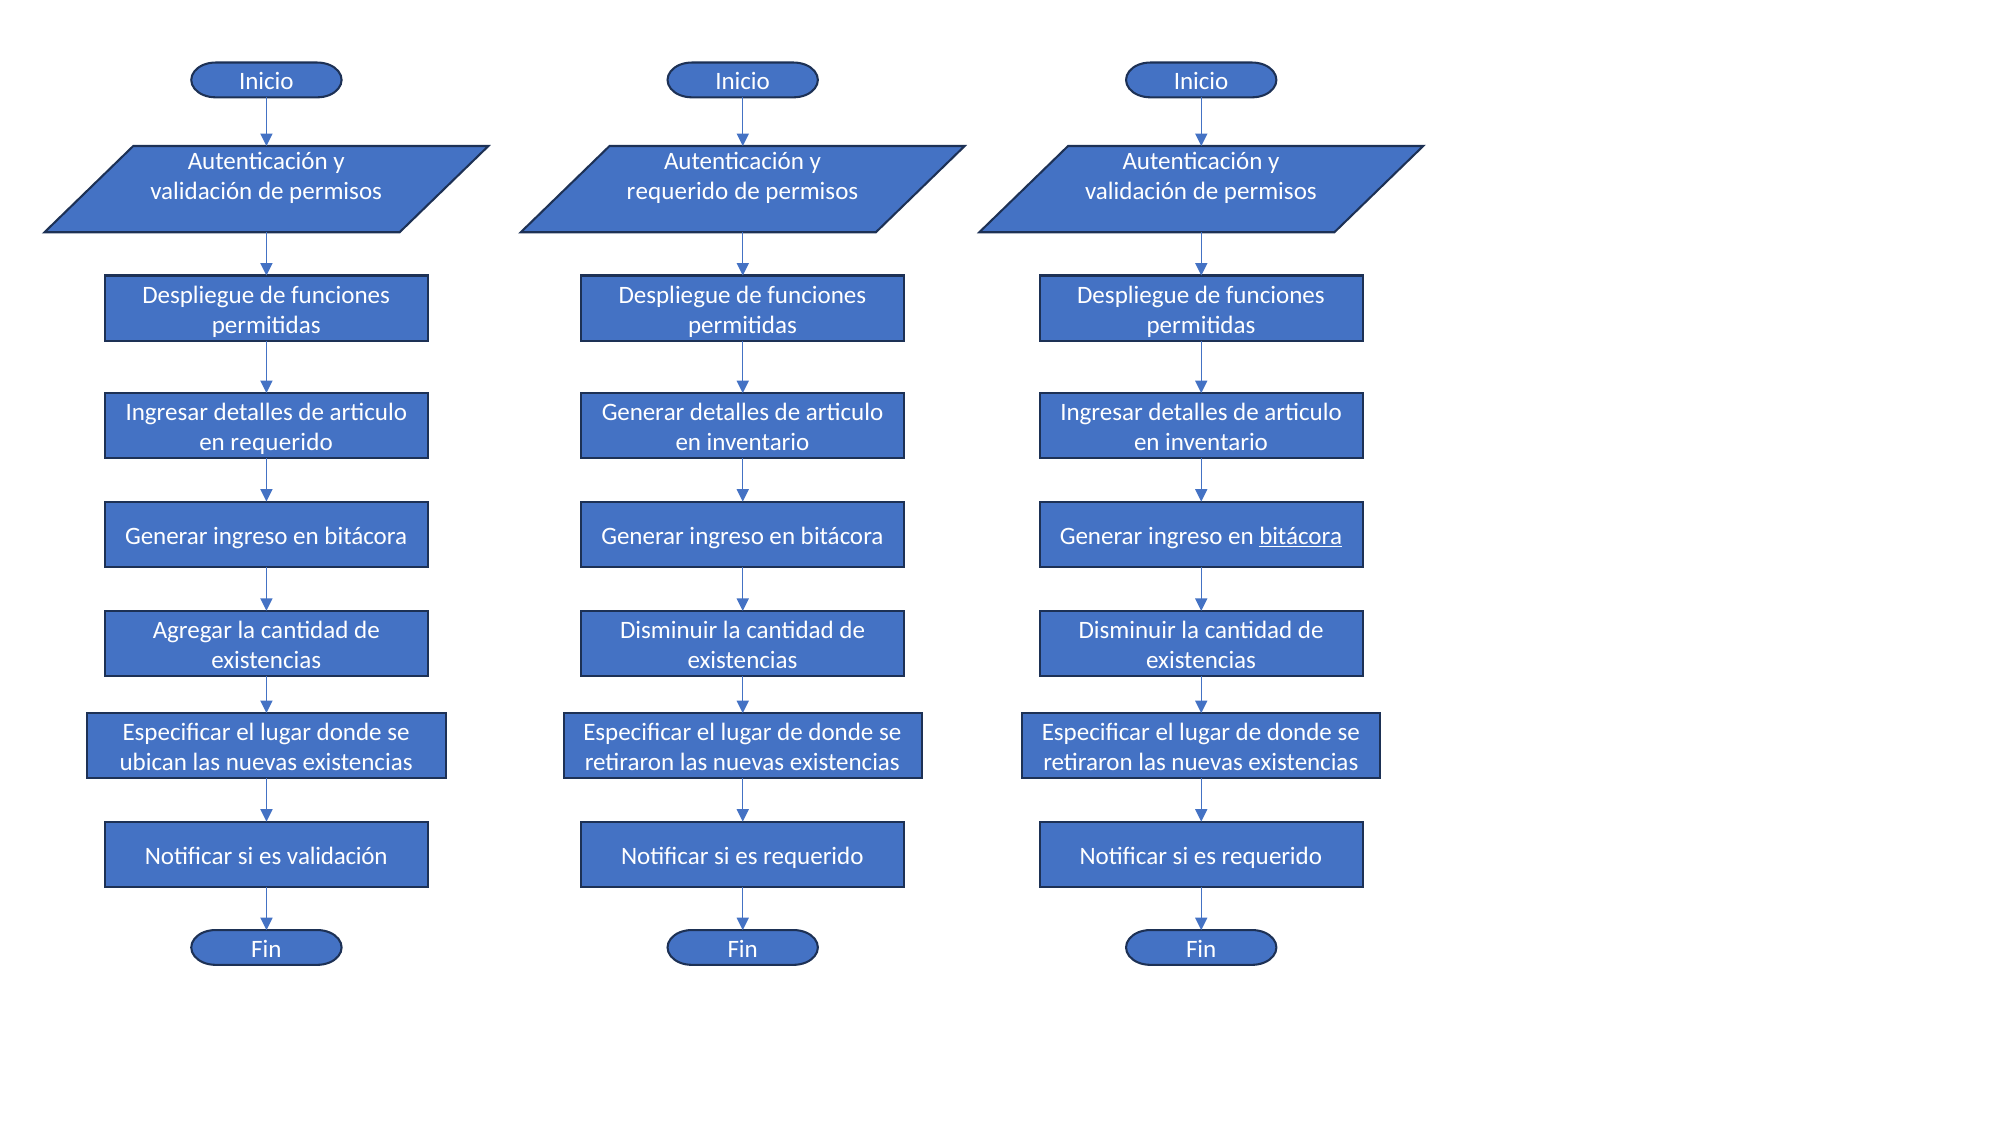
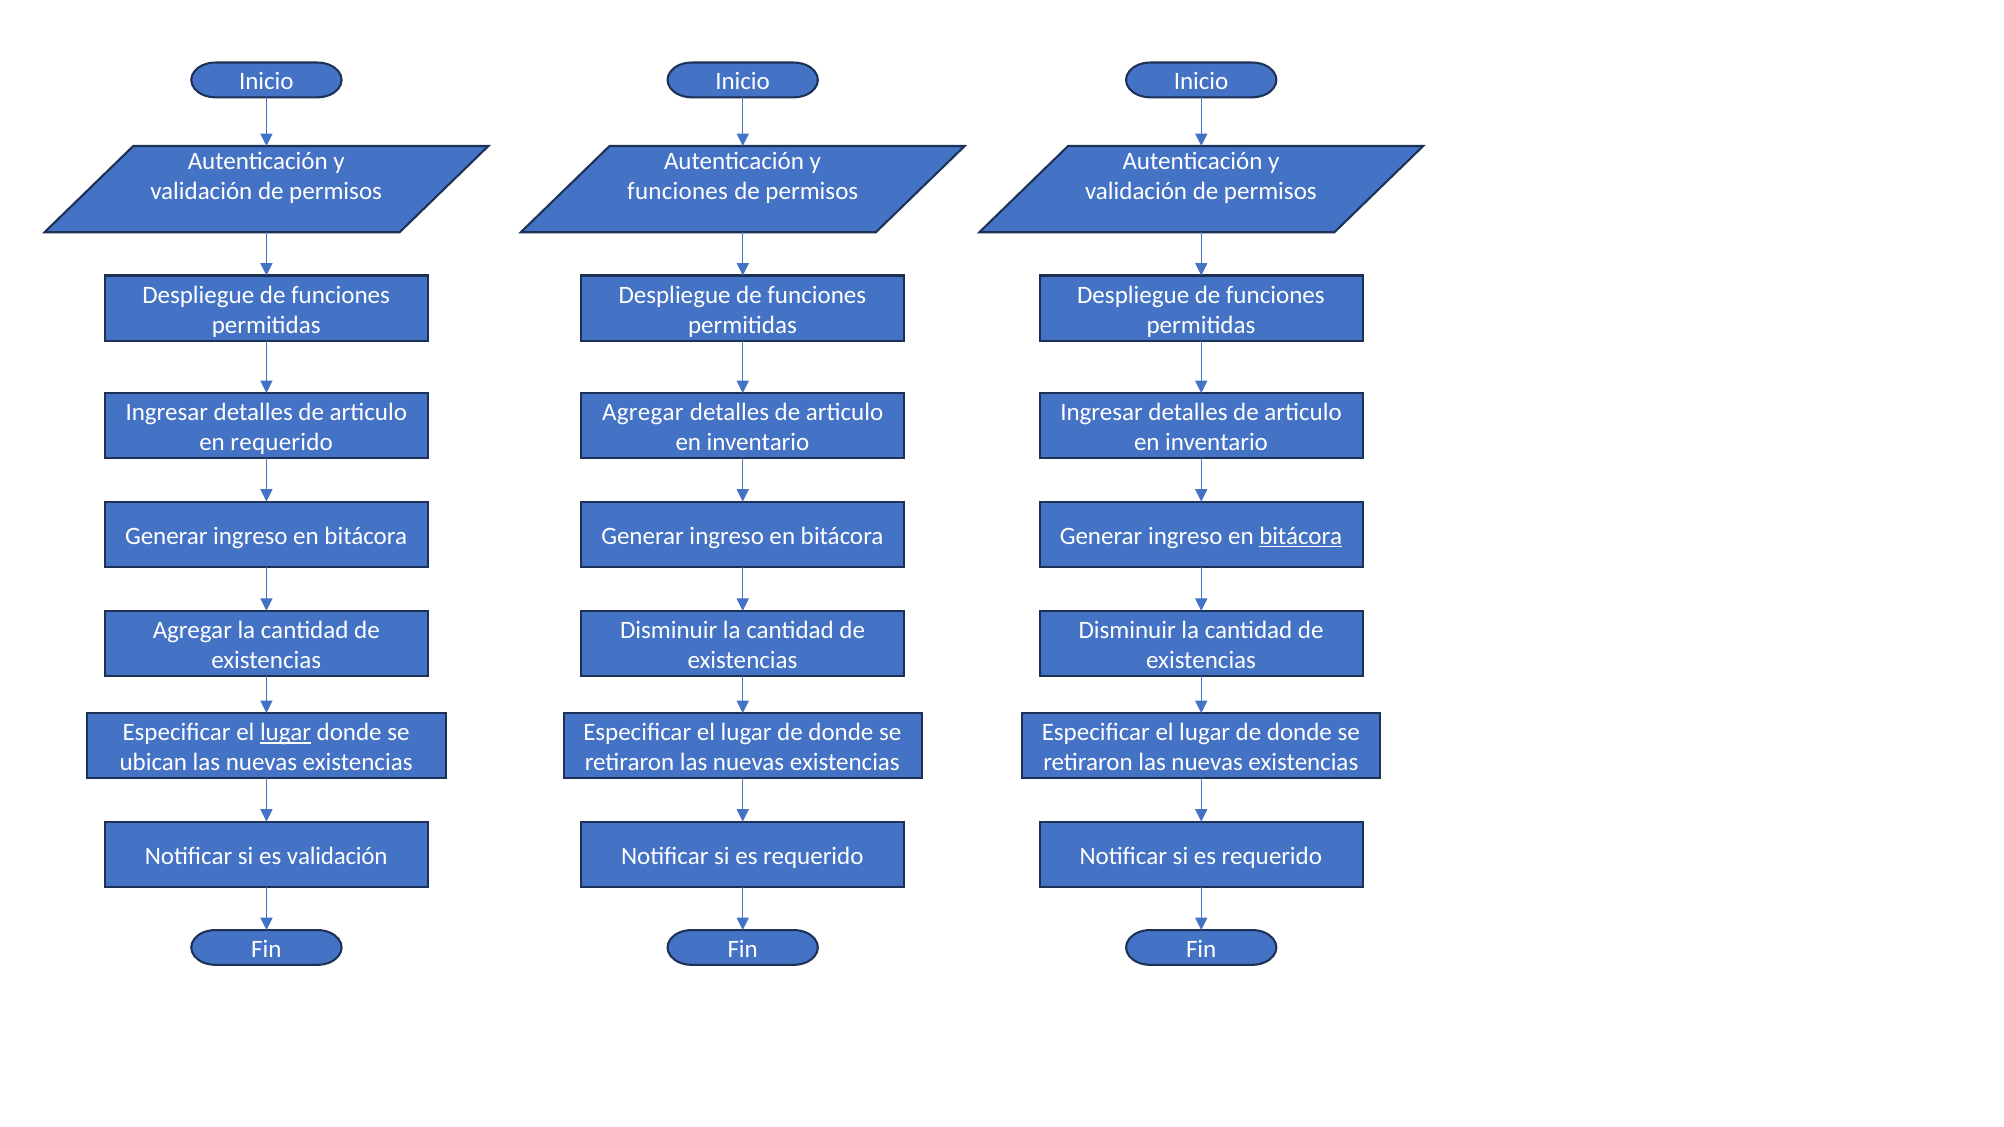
requerido: requerido -> funciones (678, 191)
Generar: Generar -> Agregar (643, 413)
lugar underline: none -> present (286, 733)
